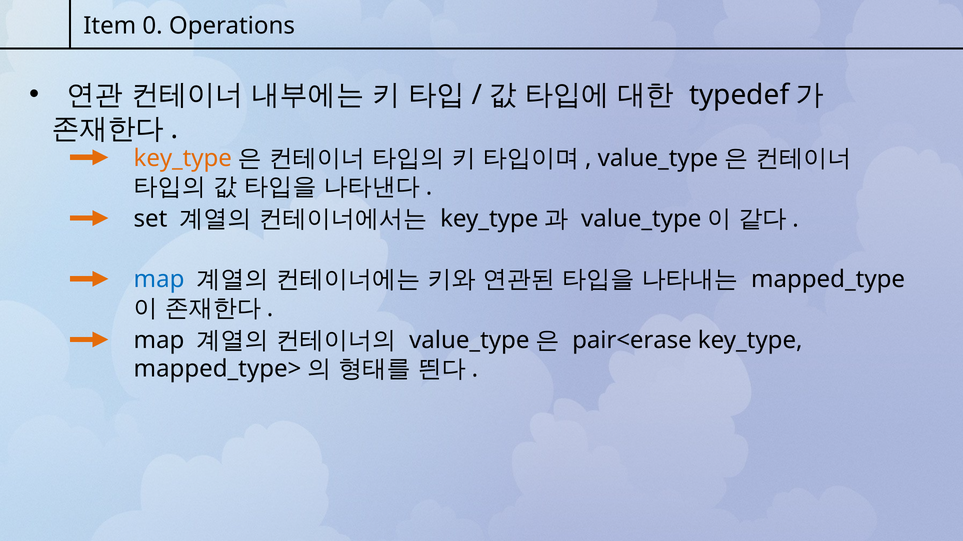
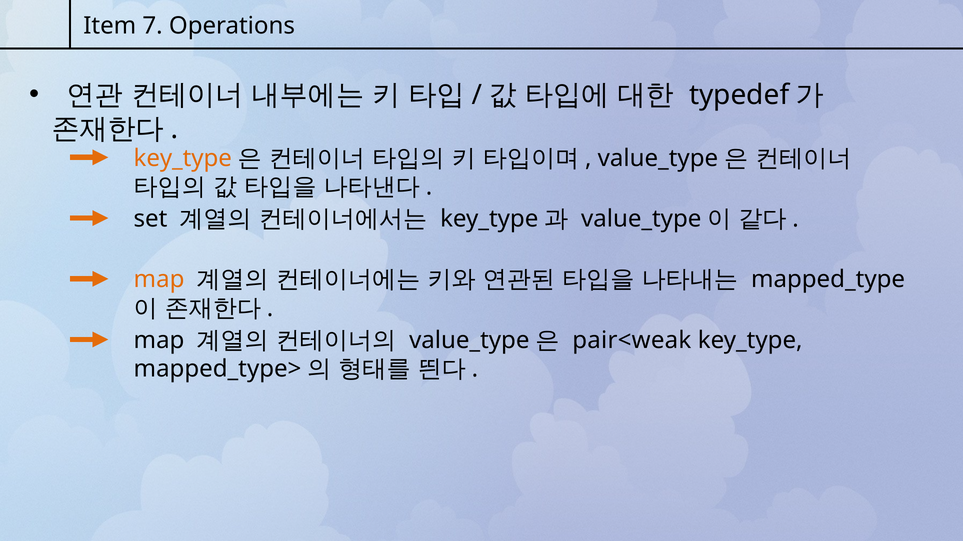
0: 0 -> 7 (153, 26)
map colour: blue -> orange (159, 280)
pair<erase: pair<erase -> pair<weak (632, 341)
